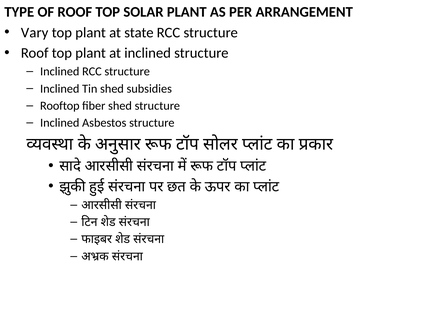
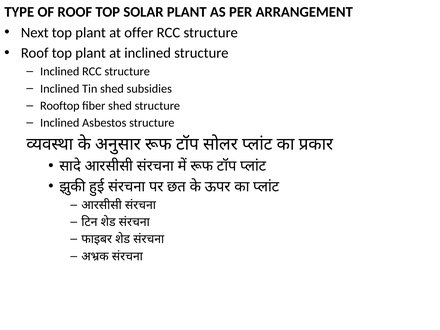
Vary: Vary -> Next (35, 33)
state: state -> offer (139, 33)
